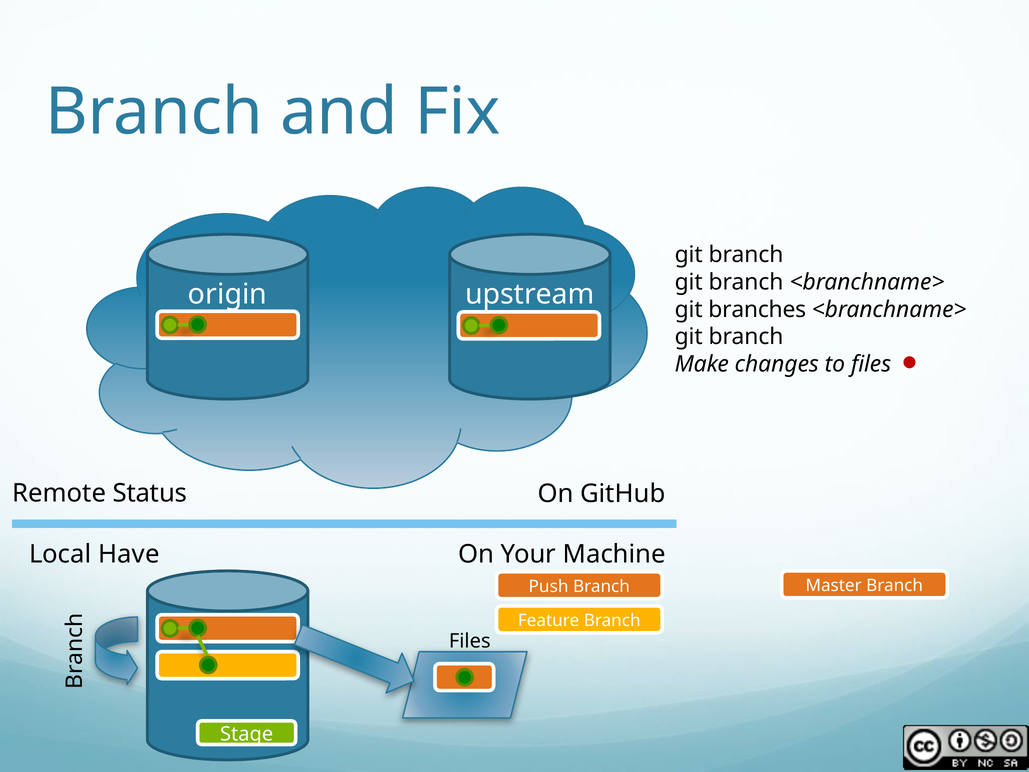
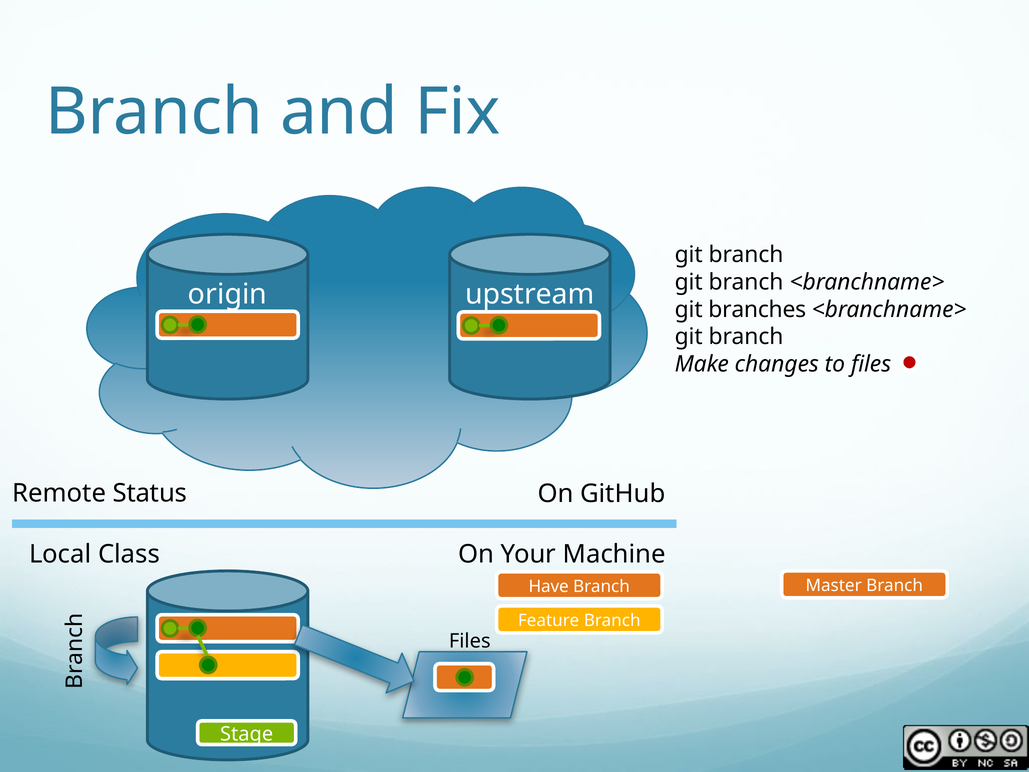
Have: Have -> Class (129, 554)
Push: Push -> Have (549, 586)
